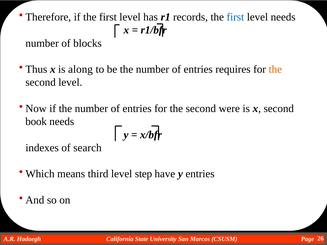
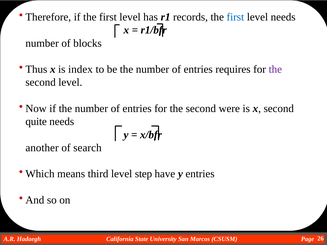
along: along -> index (80, 69)
the colour: orange -> purple (275, 69)
book: book -> quite (36, 122)
indexes: indexes -> another (42, 148)
